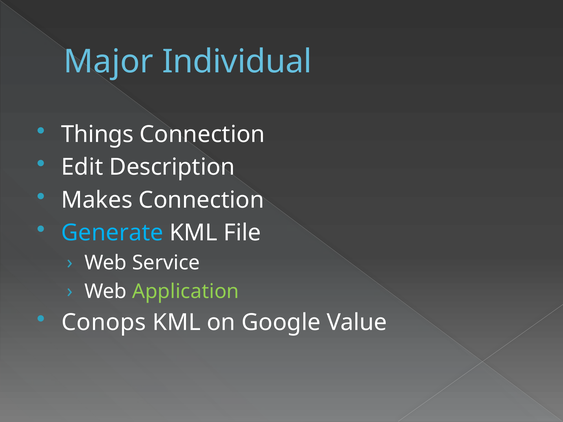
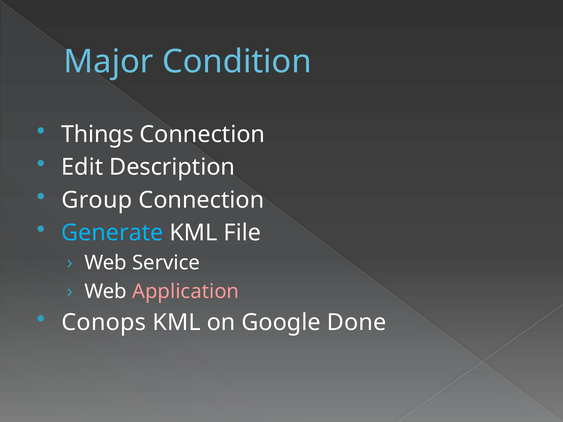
Individual: Individual -> Condition (237, 62)
Makes: Makes -> Group (97, 200)
Application colour: light green -> pink (186, 292)
Value: Value -> Done (357, 323)
